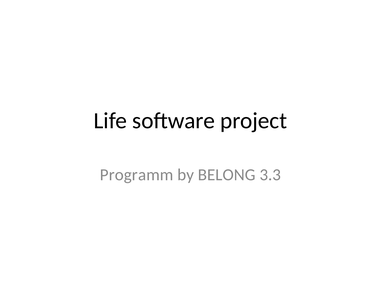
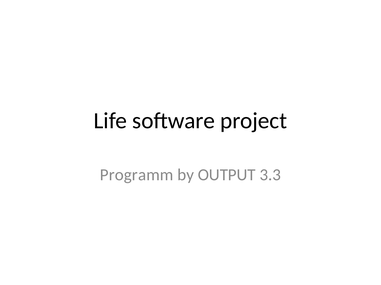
BELONG: BELONG -> OUTPUT (227, 175)
